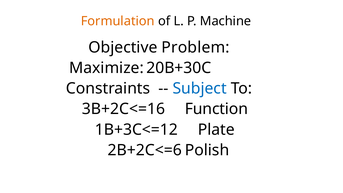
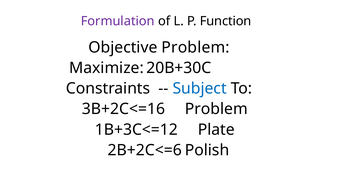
Formulation colour: orange -> purple (118, 21)
Machine: Machine -> Function (226, 21)
3B+2C<=16 Function: Function -> Problem (216, 109)
